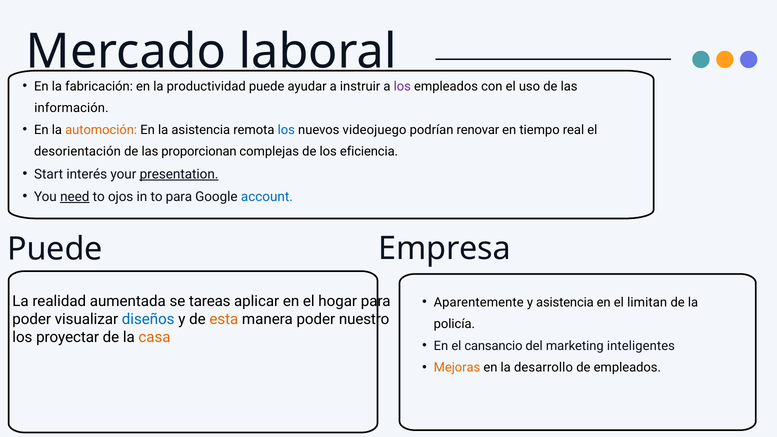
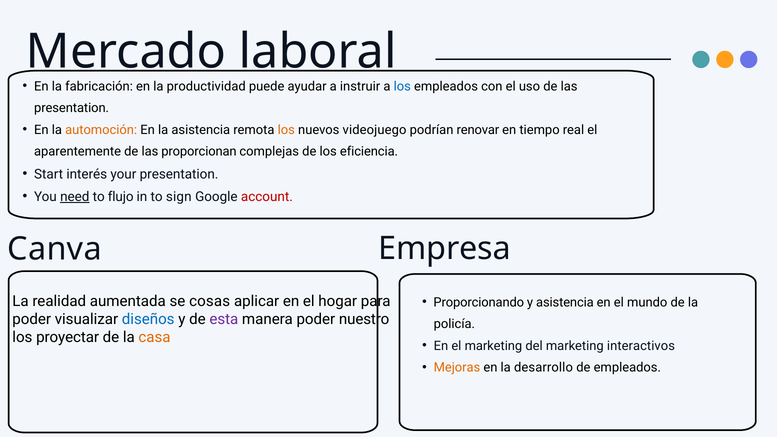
los colour: purple -> blue (402, 86)
información: información -> presentation (72, 108)
los colour: blue -> orange (286, 130)
desorientación: desorientación -> aparentemente (78, 152)
presentation underline: present -> none (179, 174)
ojos: ojos -> flujo (121, 197)
to para: para -> sign (179, 197)
account colour: blue -> red (267, 197)
Puede: Puede -> Canva (55, 249)
tareas: tareas -> cosas (210, 301)
Aparentemente: Aparentemente -> Proporcionando (479, 302)
limitan: limitan -> mundo (647, 302)
esta colour: orange -> purple (224, 319)
el cansancio: cansancio -> marketing (493, 346)
inteligentes: inteligentes -> interactivos (641, 346)
